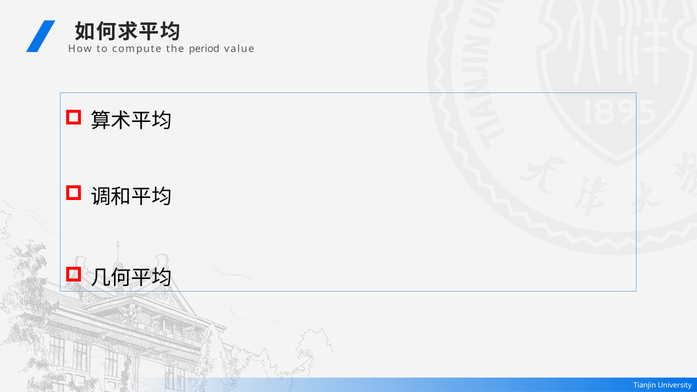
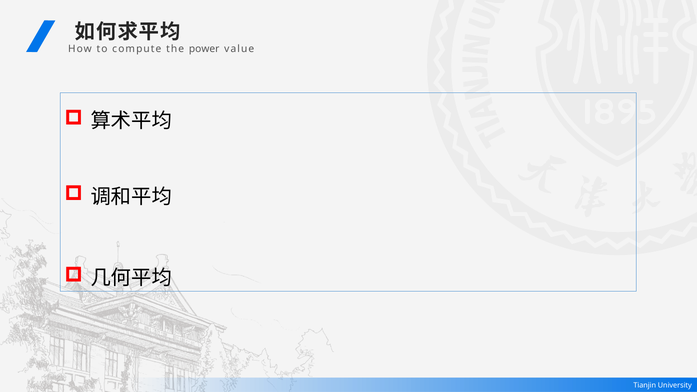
period: period -> power (204, 49)
